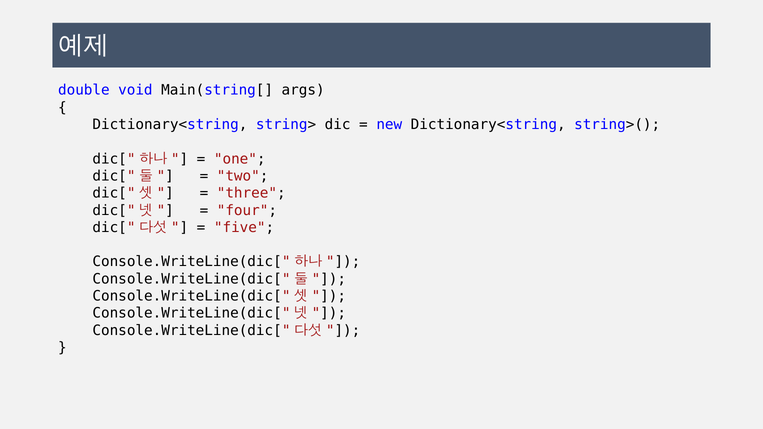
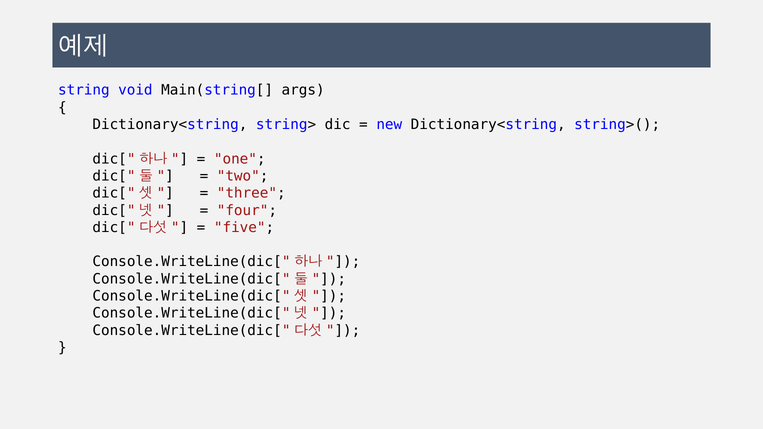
double: double -> string (84, 90)
